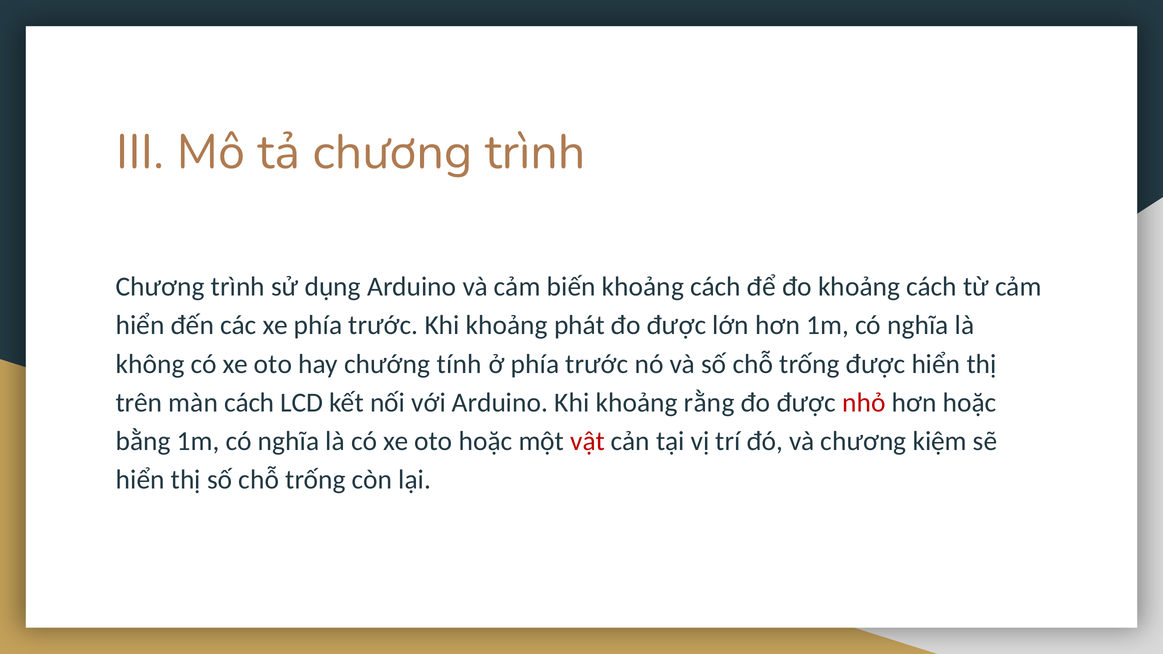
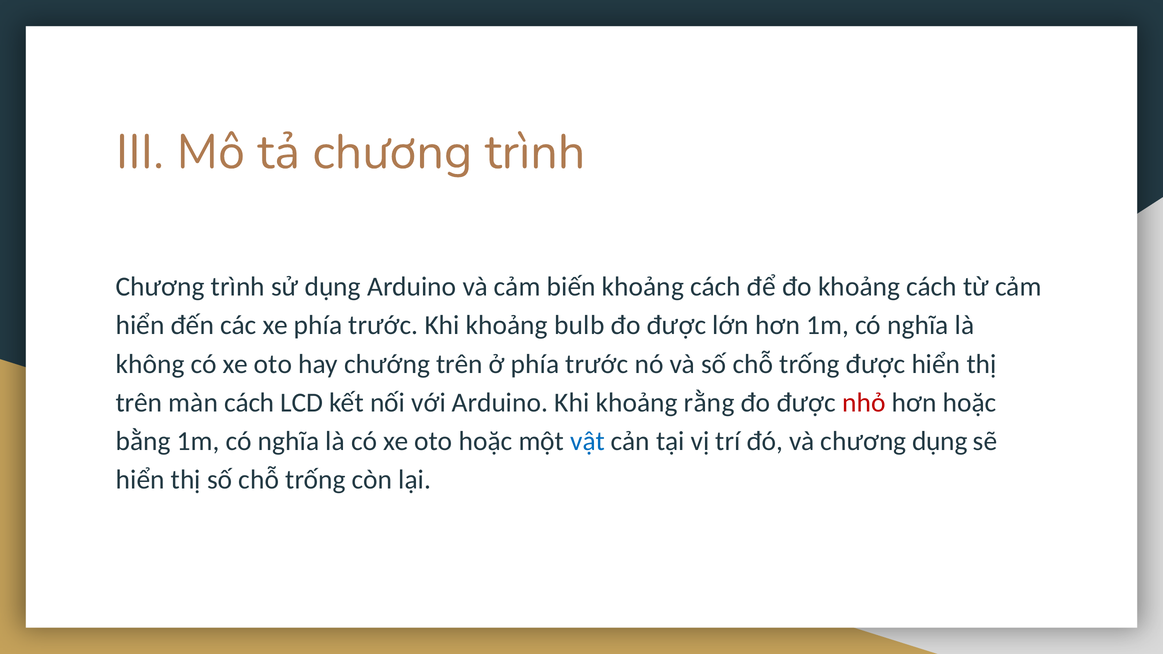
phát: phát -> bulb (579, 326)
chướng tính: tính -> trên (459, 364)
vật colour: red -> blue (588, 441)
chương kiệm: kiệm -> dụng (940, 441)
